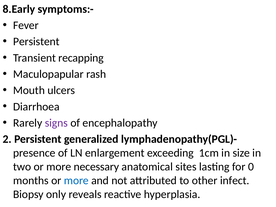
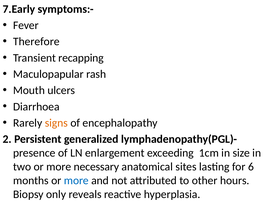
8.Early: 8.Early -> 7.Early (19, 9)
Persistent: Persistent -> Therefore (36, 42)
signs colour: purple -> orange (56, 123)
0: 0 -> 6 (251, 167)
infect: infect -> hours (235, 181)
